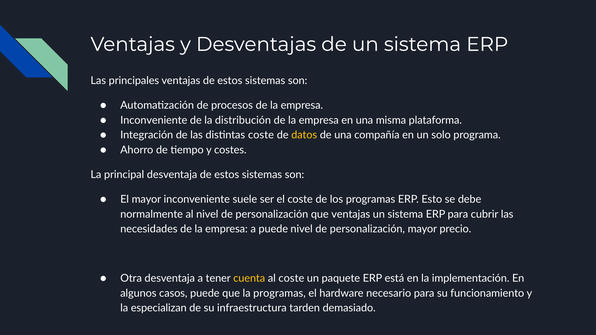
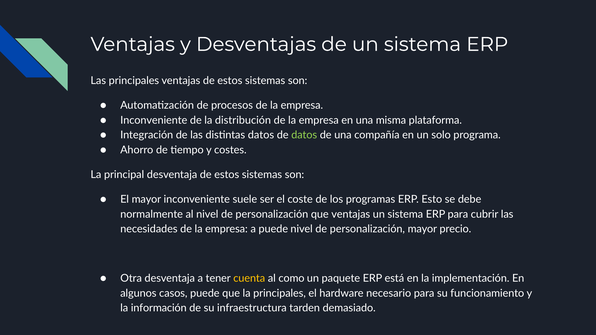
distintas coste: coste -> datos (261, 135)
datos colour: yellow -> light green (304, 135)
al coste: coste -> como (291, 279)
la programas: programas -> principales (280, 293)
especializan: especializan -> información (159, 308)
